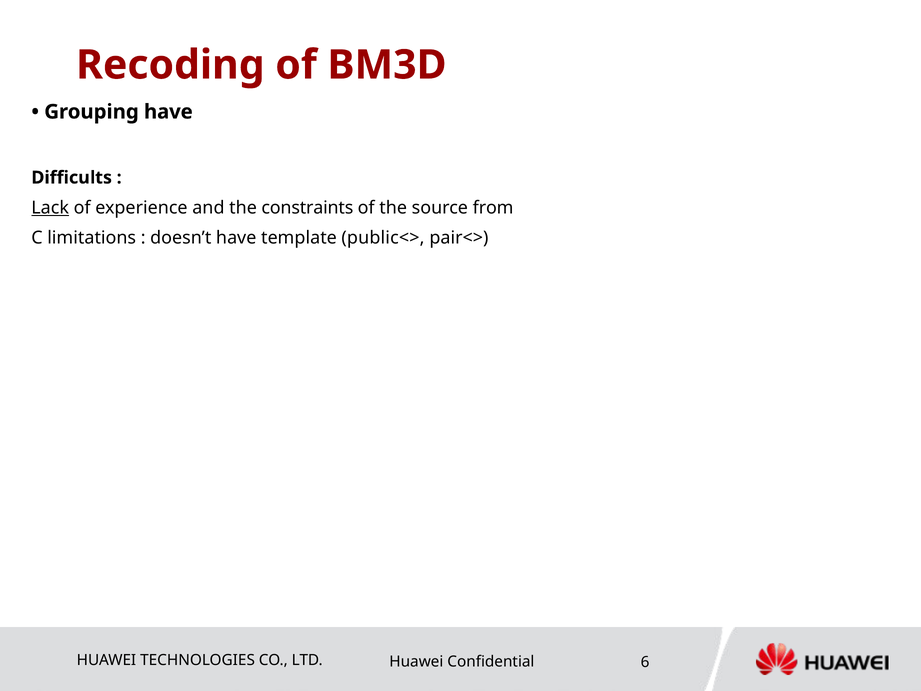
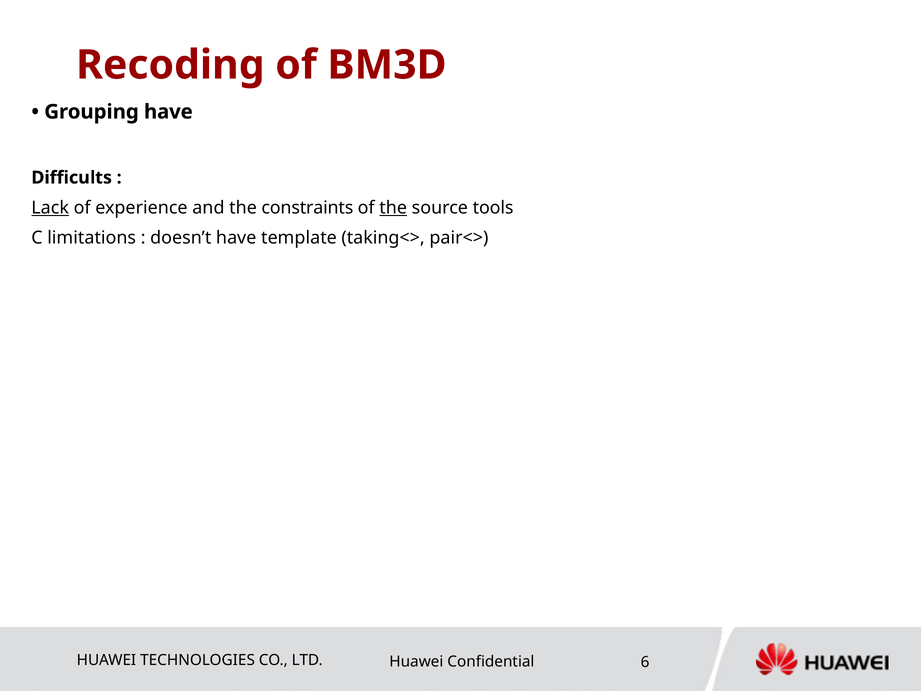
the underline: none -> present (393, 208)
from: from -> tools (493, 208)
public<>: public<> -> taking<> (383, 238)
